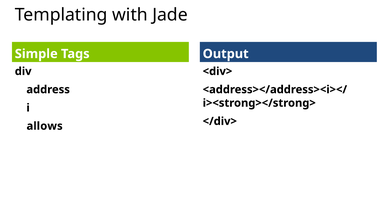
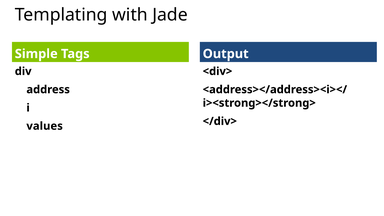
allows: allows -> values (45, 126)
